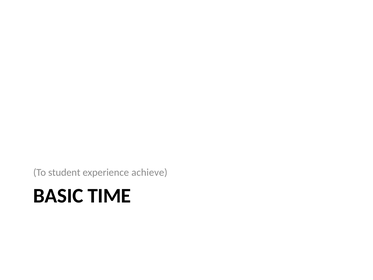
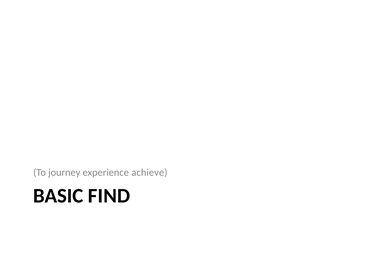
student: student -> journey (64, 172)
TIME: TIME -> FIND (109, 196)
